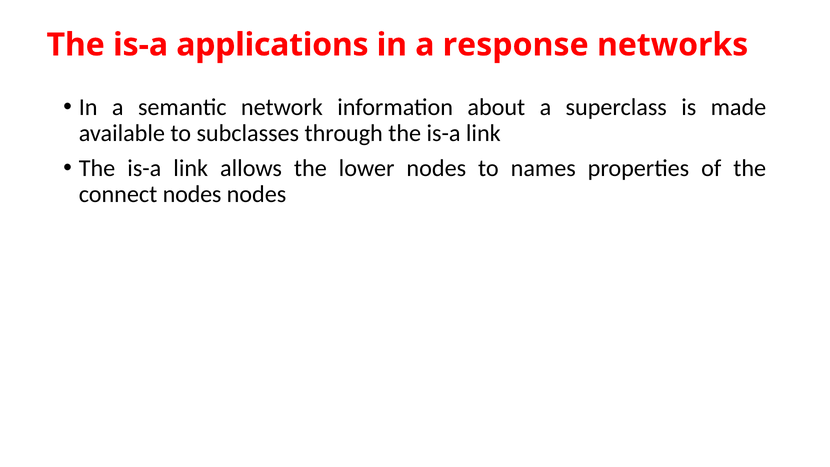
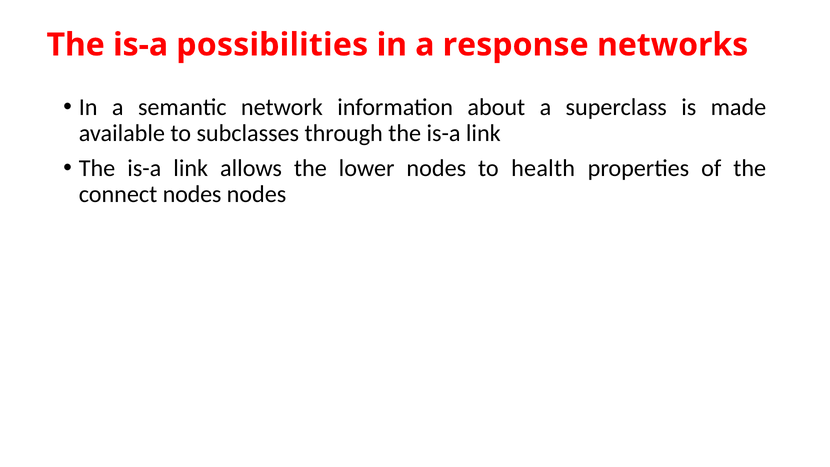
applications: applications -> possibilities (272, 45)
names: names -> health (543, 168)
